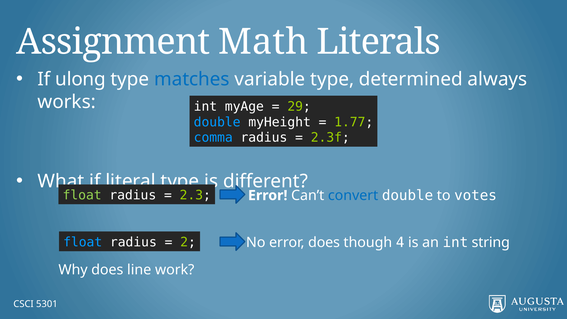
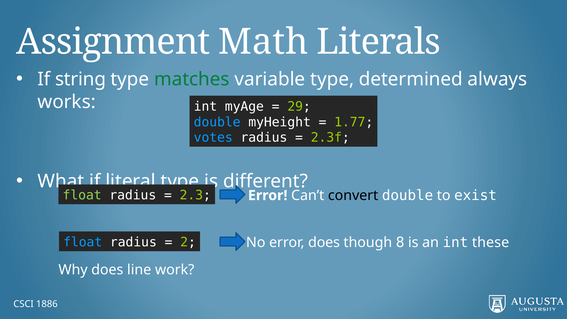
ulong: ulong -> string (80, 79)
matches colour: blue -> green (192, 79)
comma: comma -> votes (213, 138)
convert colour: blue -> black (353, 195)
votes: votes -> exist (476, 195)
4: 4 -> 8 (400, 243)
string: string -> these (491, 243)
5301: 5301 -> 1886 (47, 304)
